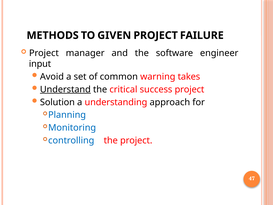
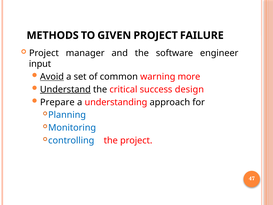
Avoid underline: none -> present (52, 77)
takes: takes -> more (189, 77)
success project: project -> design (189, 89)
Solution: Solution -> Prepare (57, 102)
